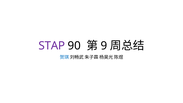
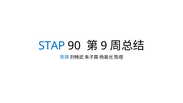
STAP colour: purple -> blue (52, 46)
